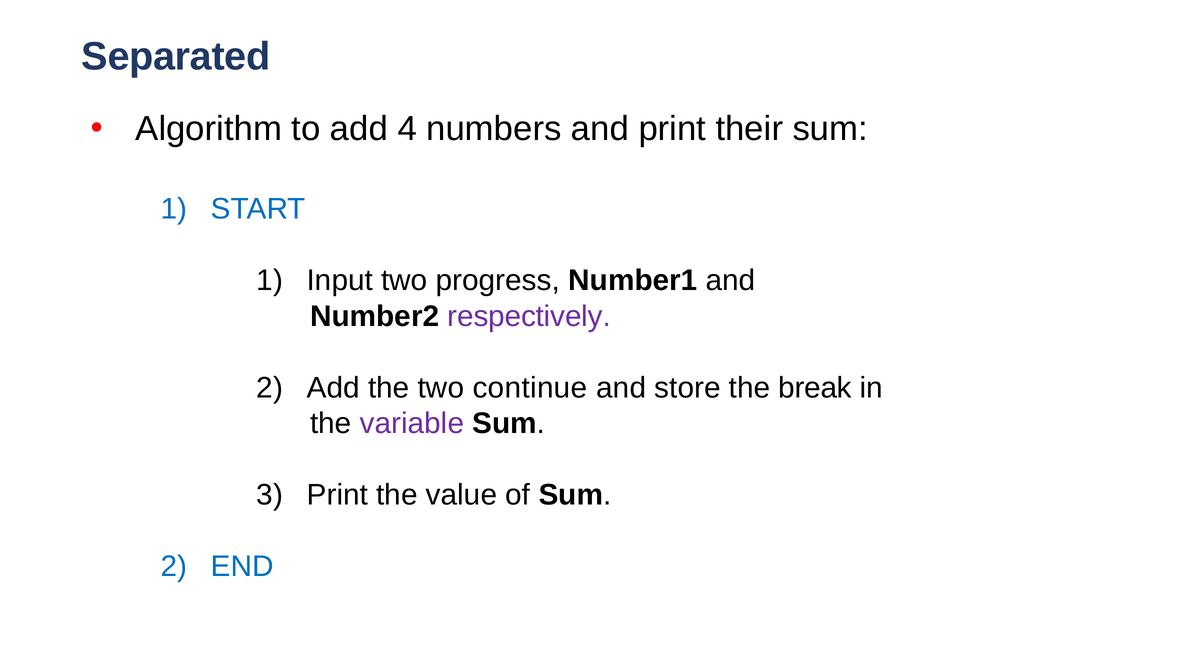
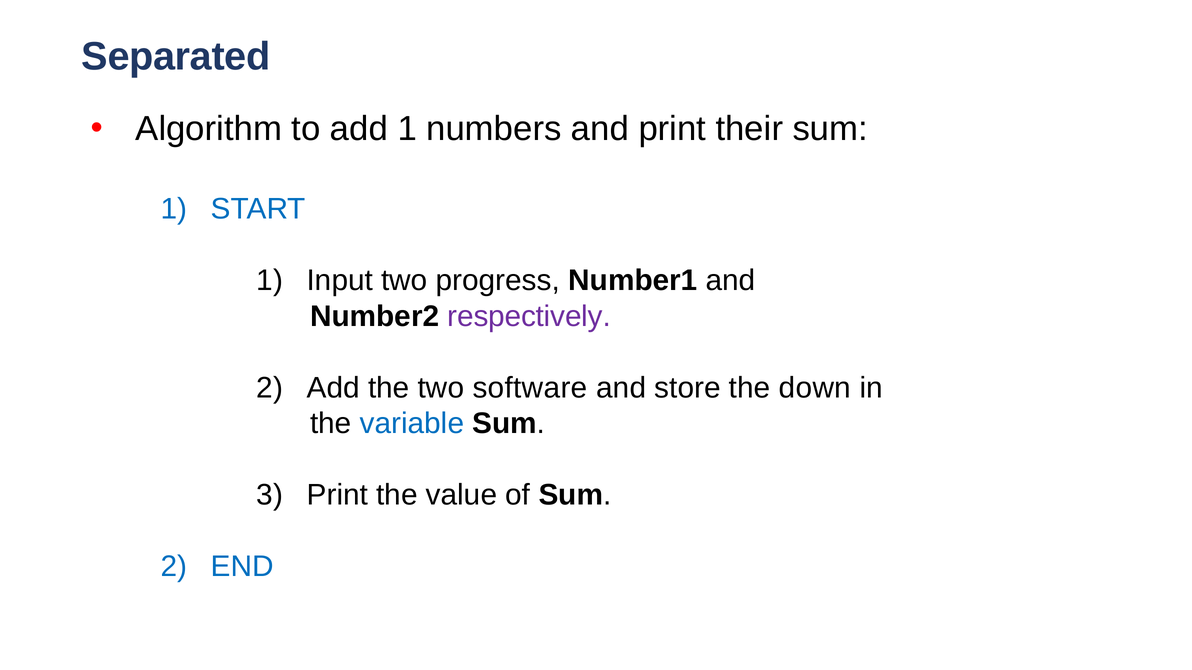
add 4: 4 -> 1 (407, 129)
continue: continue -> software (530, 388)
break: break -> down (815, 388)
variable colour: purple -> blue (412, 424)
